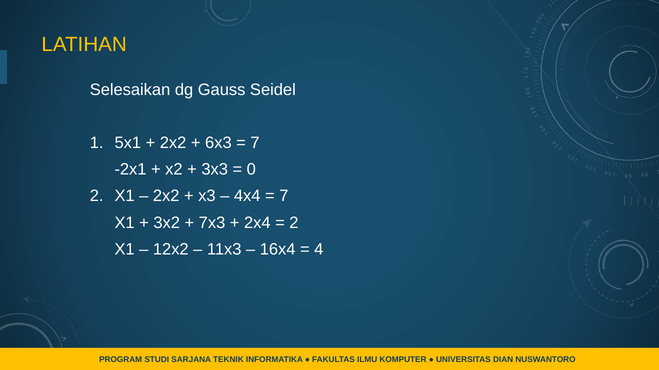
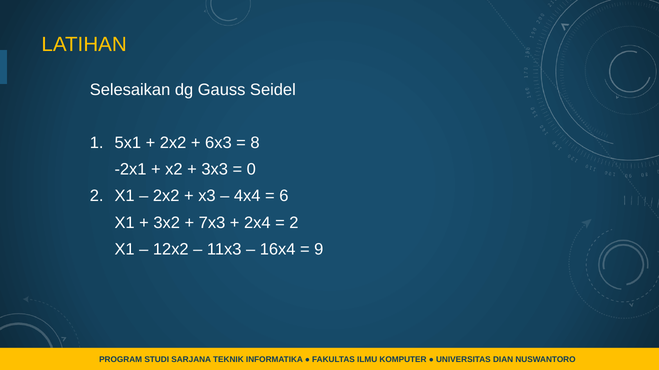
7: 7 -> 8 (255, 143)
7: 7 -> 6 (284, 196)
4: 4 -> 9 (319, 250)
